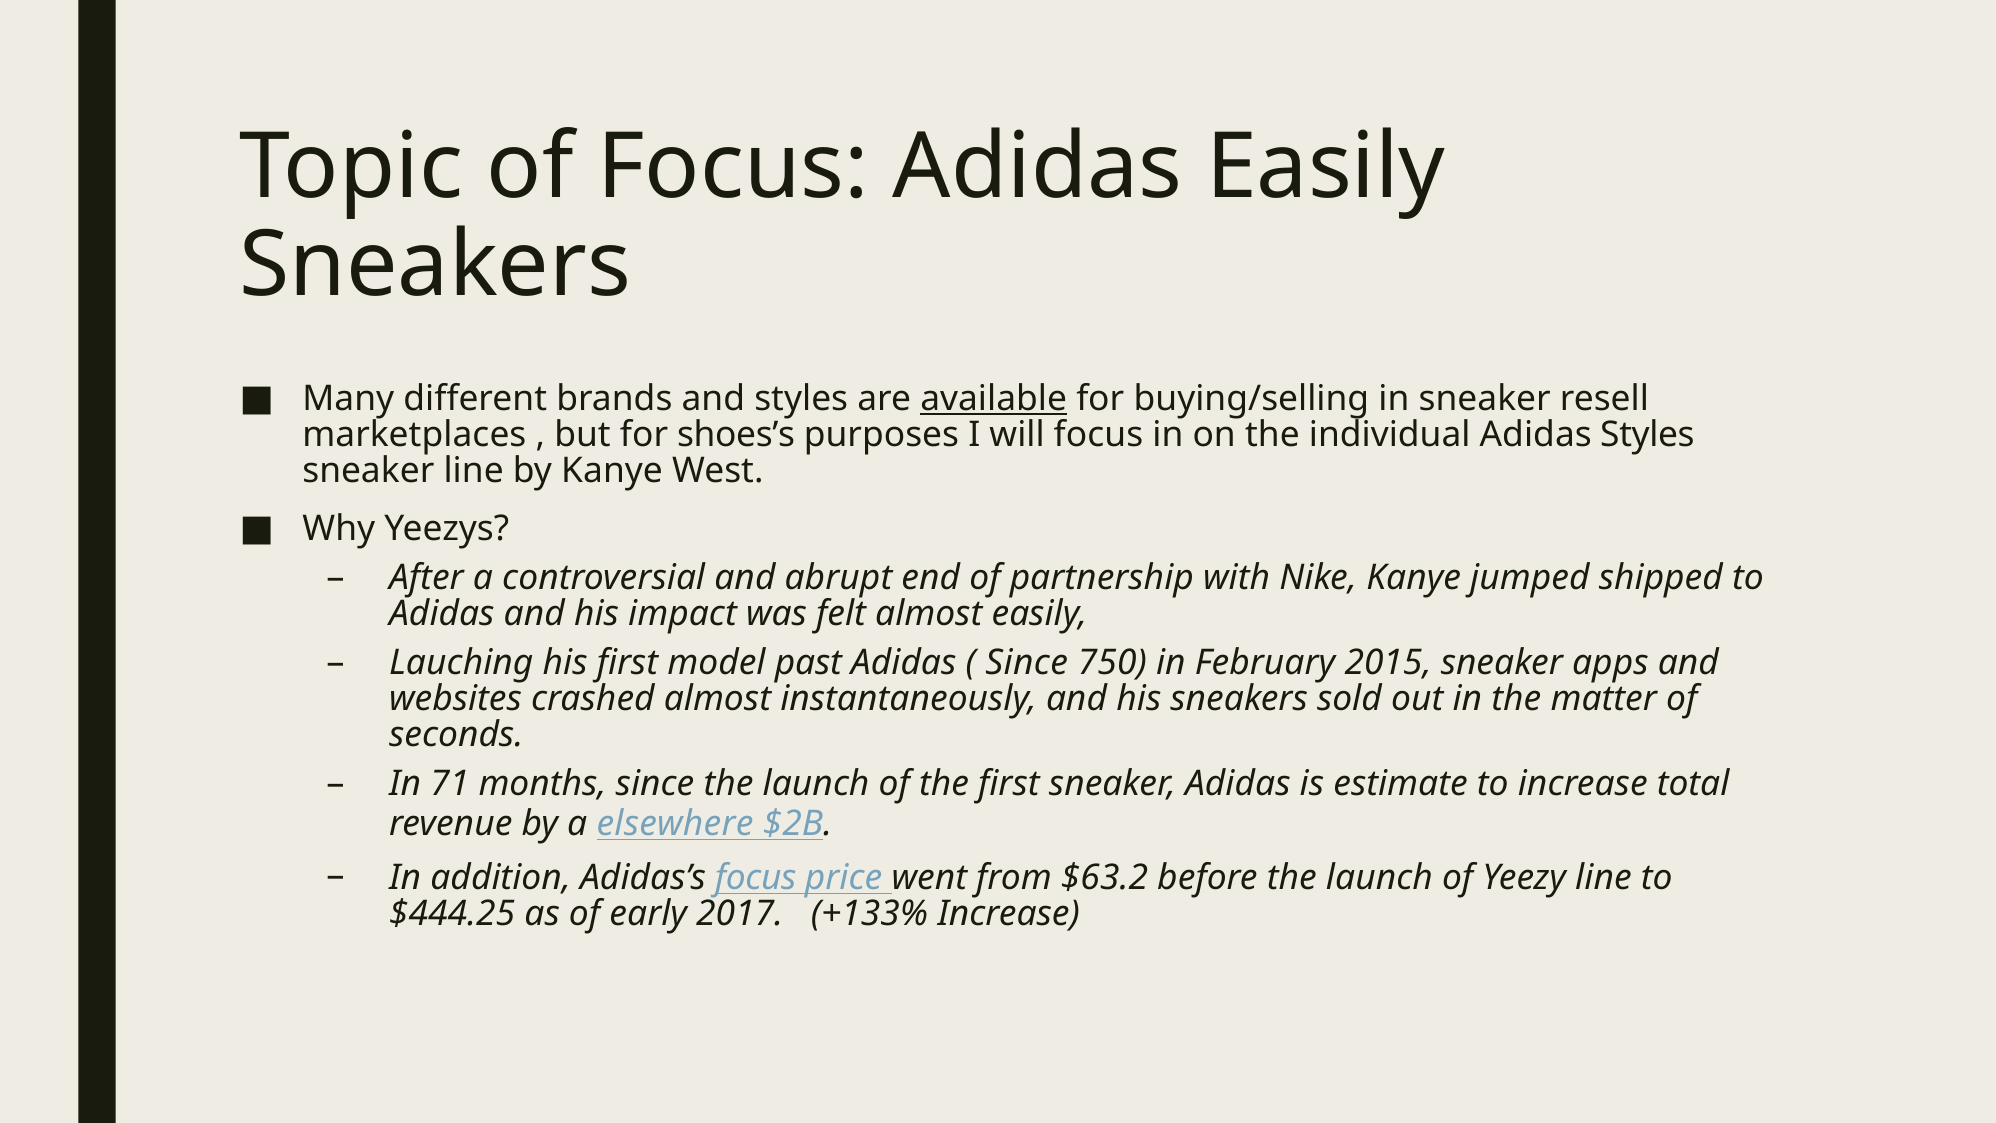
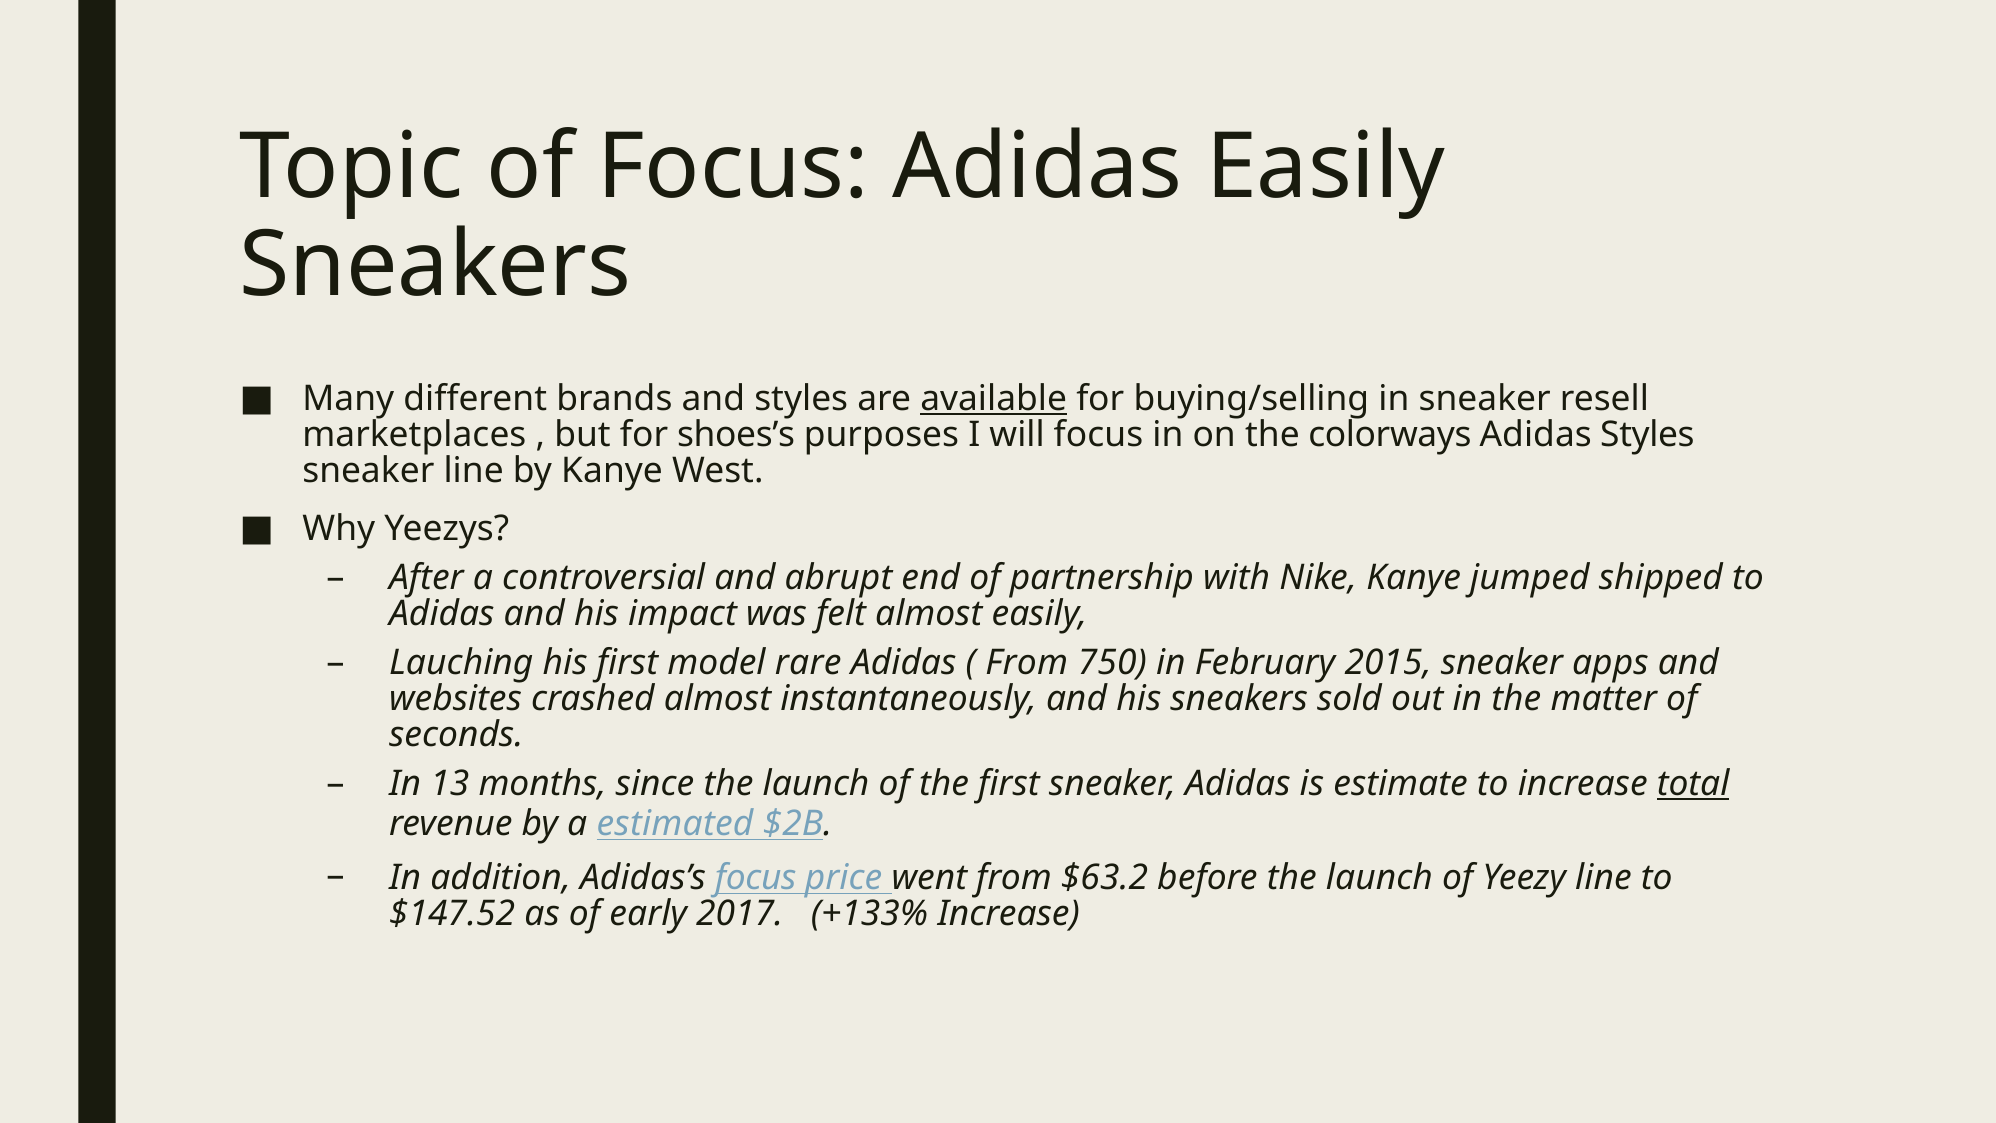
individual: individual -> colorways (1390, 435)
past: past -> rare (808, 663)
Since: Since -> From (1027, 663)
71: 71 -> 13 (450, 783)
total underline: none -> present (1693, 783)
elsewhere: elsewhere -> estimated (675, 823)
$444.25: $444.25 -> $147.52 (452, 914)
